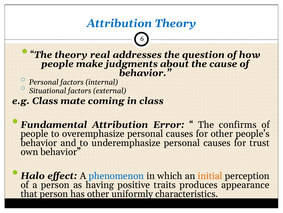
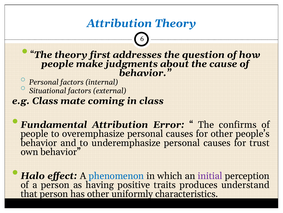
real: real -> first (100, 55)
initial colour: orange -> purple (210, 175)
appearance: appearance -> understand (245, 184)
